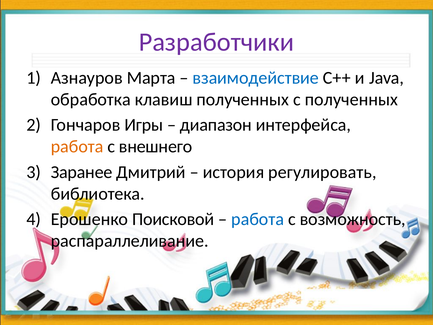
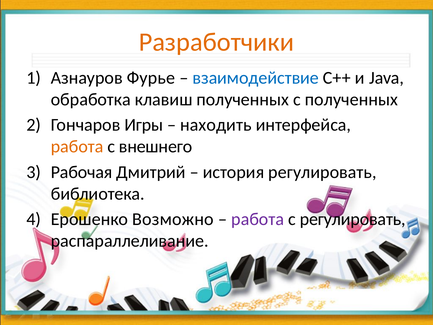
Разработчики colour: purple -> orange (216, 42)
Марта: Марта -> Фурье (151, 78)
диапазон: диапазон -> находить (216, 125)
Заранее: Заранее -> Рабочая (82, 172)
Поисковой: Поисковой -> Возможно (173, 219)
работа colour: blue -> purple (258, 219)
с возможность: возможность -> регулировать (353, 219)
